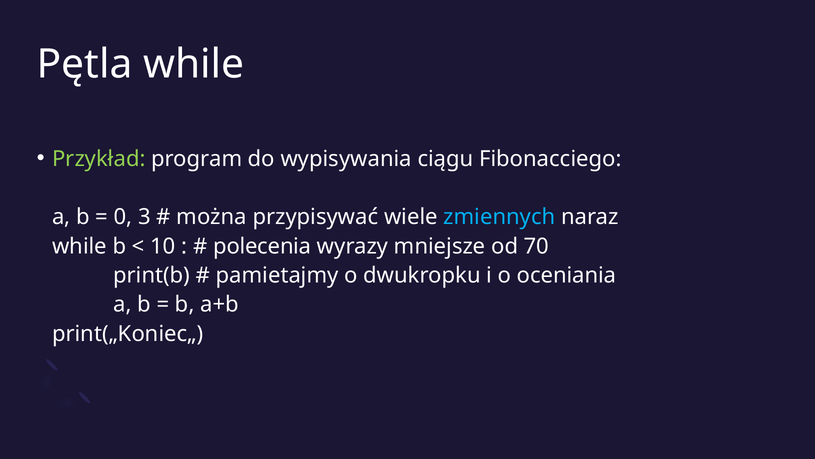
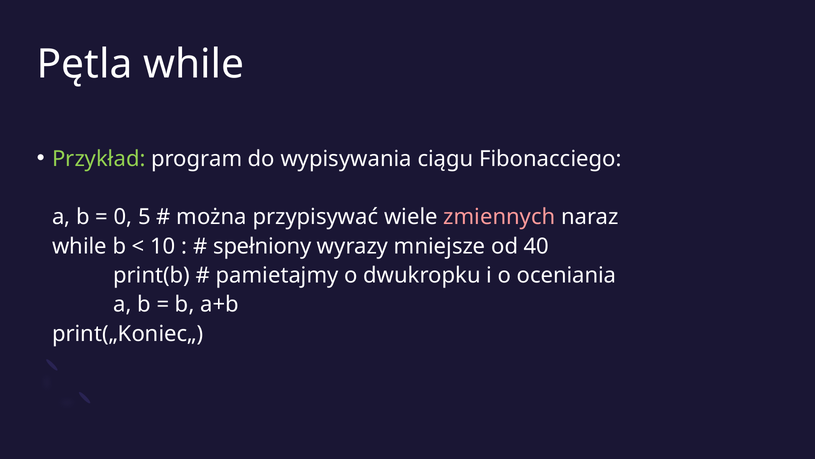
3: 3 -> 5 (144, 217)
zmiennych colour: light blue -> pink (499, 217)
polecenia: polecenia -> spełniony (262, 246)
70: 70 -> 40 (536, 246)
